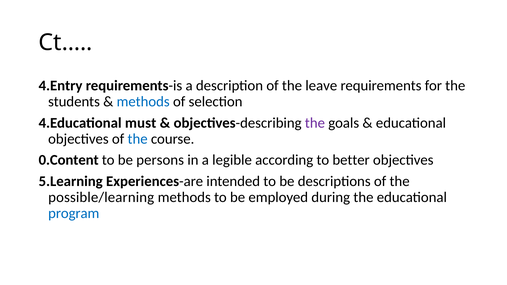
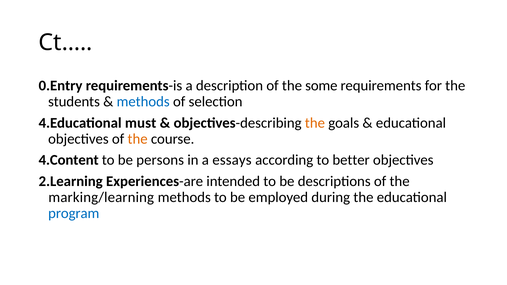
4.Entry: 4.Entry -> 0.Entry (61, 86)
leave: leave -> some (321, 86)
the colour: purple -> orange (315, 123)
the colour: blue -> orange (138, 139)
0.Content: 0.Content -> 4.Content (69, 160)
legible: legible -> essays (232, 160)
5.Learning: 5.Learning -> 2.Learning (71, 181)
possible/learning: possible/learning -> marking/learning (101, 197)
